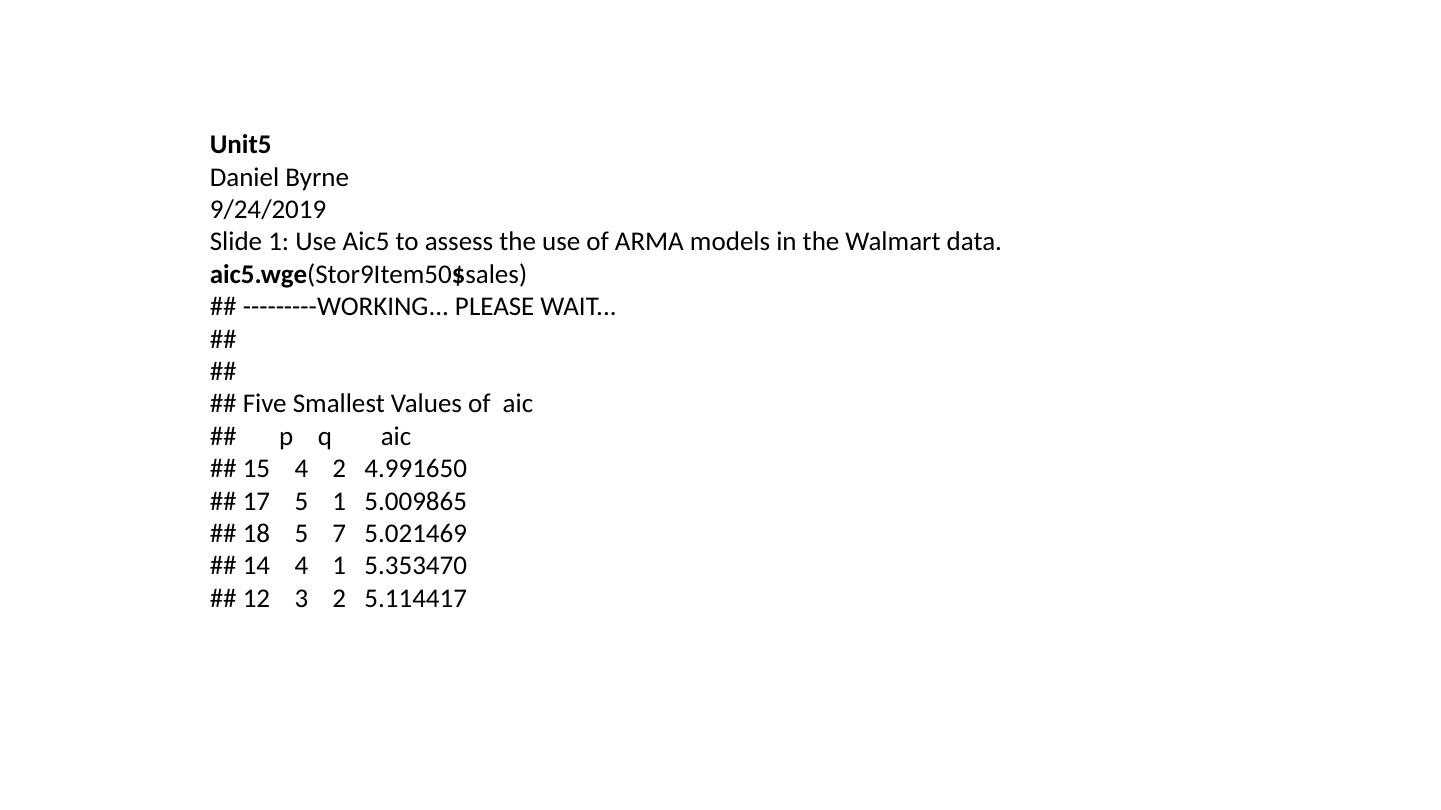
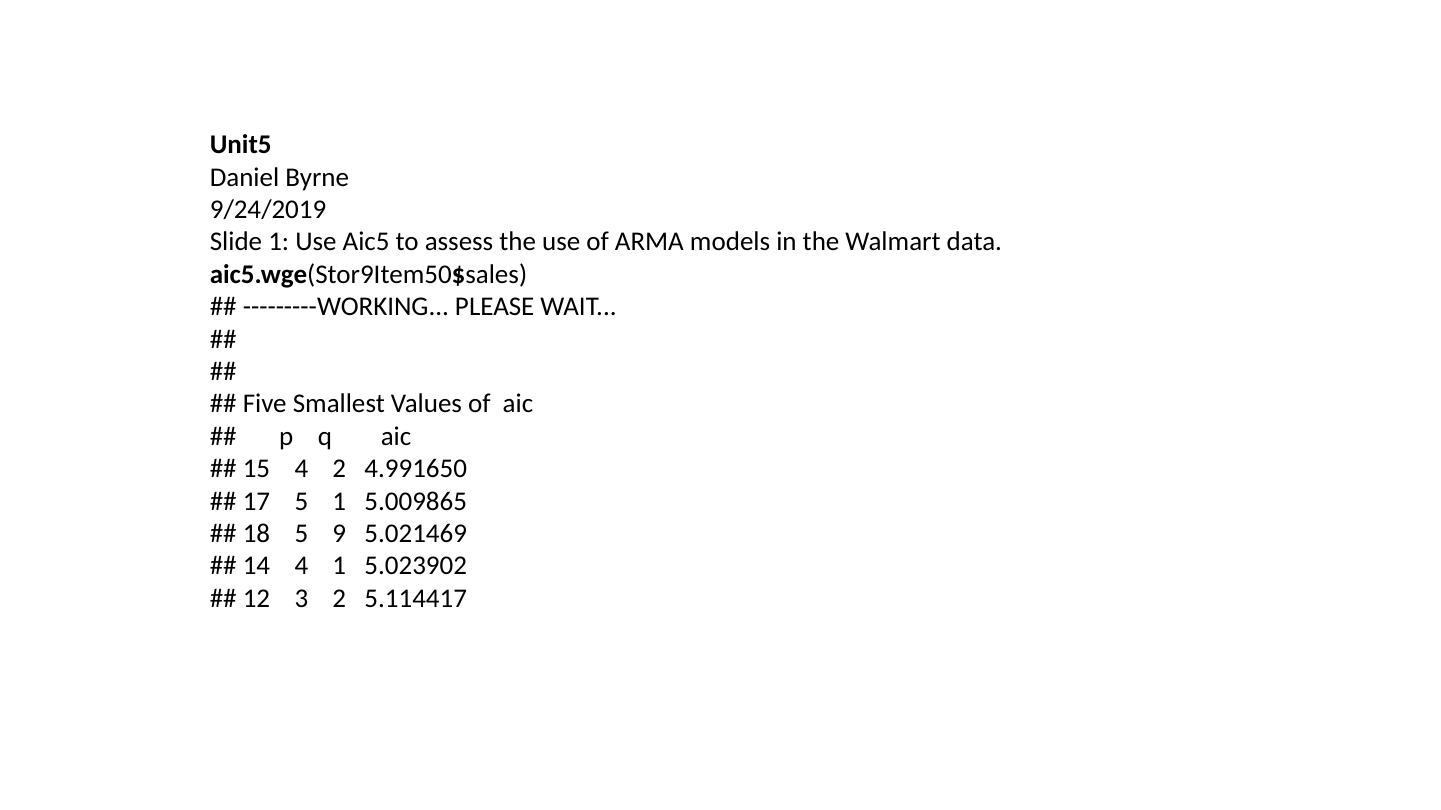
7: 7 -> 9 (339, 534)
5.353470: 5.353470 -> 5.023902 (416, 566)
